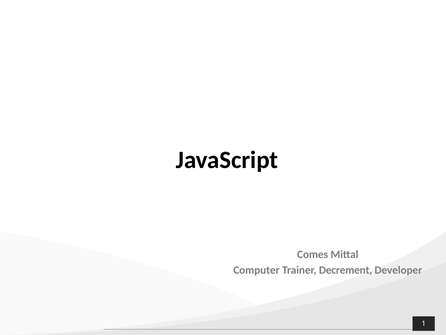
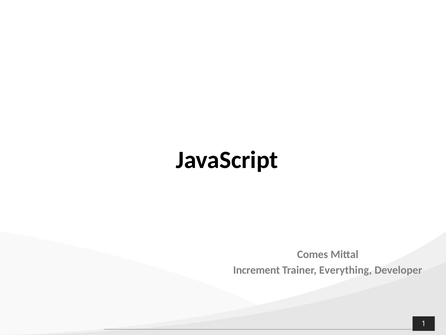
Computer: Computer -> Increment (257, 270)
Decrement: Decrement -> Everything (346, 270)
